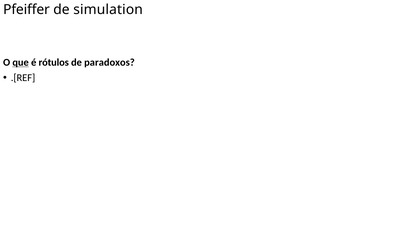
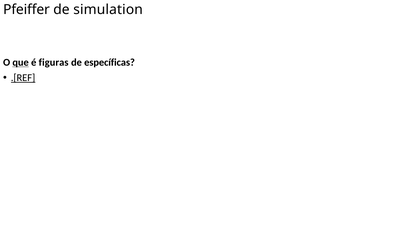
rótulos: rótulos -> figuras (54, 62)
paradoxos: paradoxos -> específicas (110, 62)
.[REF underline: none -> present (23, 78)
